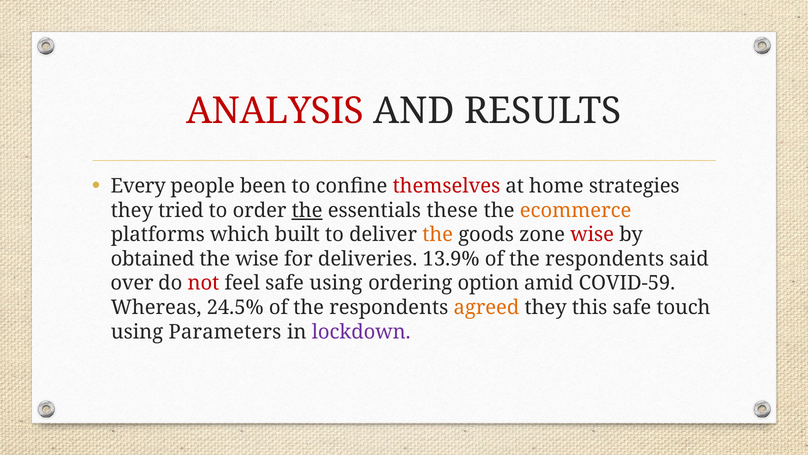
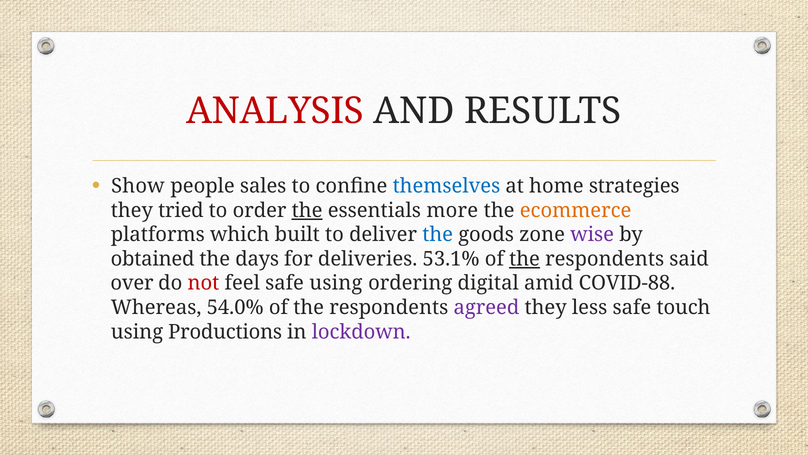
Every: Every -> Show (138, 186)
been: been -> sales (263, 186)
themselves colour: red -> blue (446, 186)
these: these -> more (452, 210)
the colour: orange -> blue (438, 235)
wise colour: red -> purple (592, 235)
the wise: wise -> days (257, 259)
13.9%: 13.9% -> 53.1% (451, 259)
the underline: none -> present (525, 259)
option: option -> digital (488, 283)
COVID-59: COVID-59 -> COVID-88 (627, 283)
24.5%: 24.5% -> 54.0% (235, 307)
agreed colour: orange -> purple (486, 307)
this: this -> less (590, 307)
Parameters: Parameters -> Productions (225, 331)
